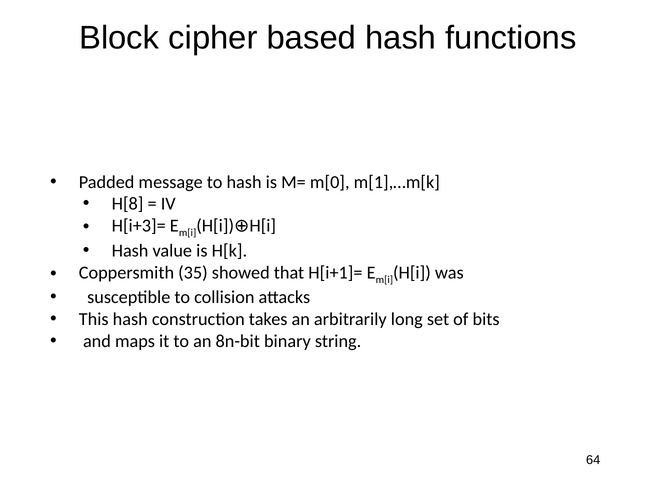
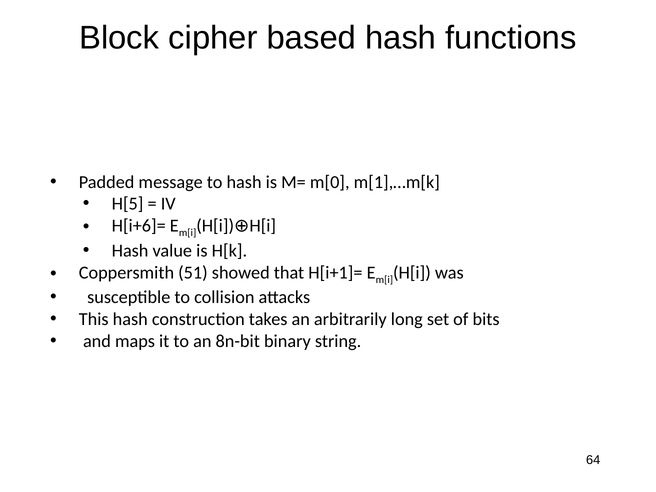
H[8: H[8 -> H[5 (128, 204)
H[i+3]=: H[i+3]= -> H[i+6]= (139, 226)
35: 35 -> 51 (193, 273)
